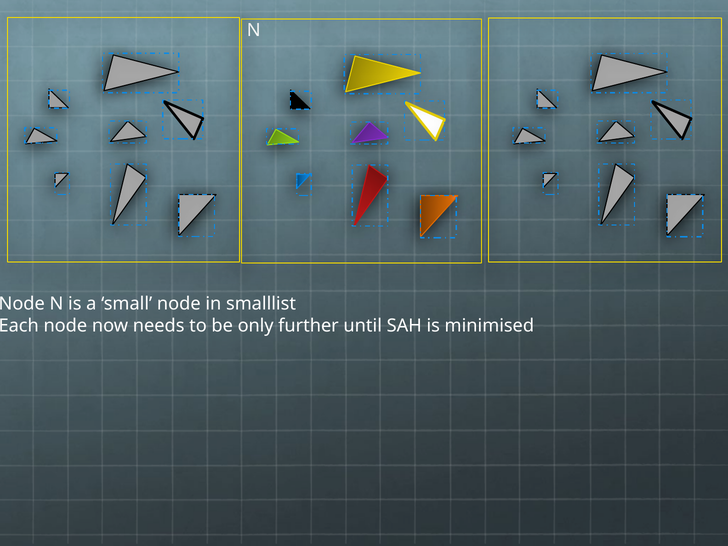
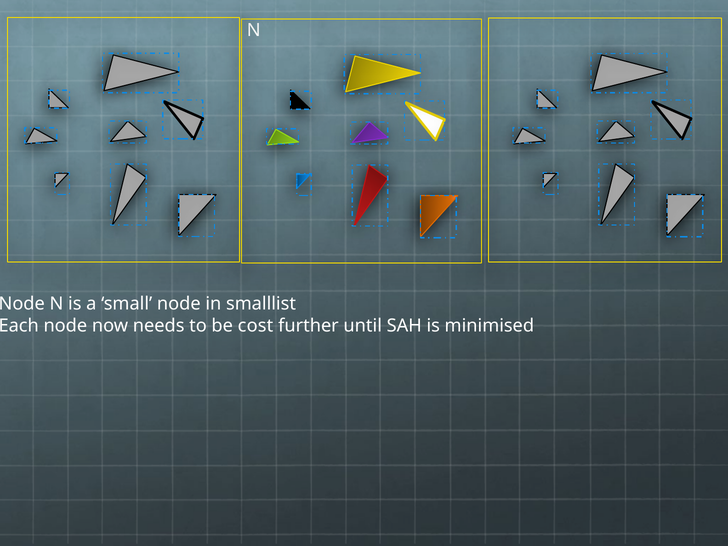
only: only -> cost (256, 326)
